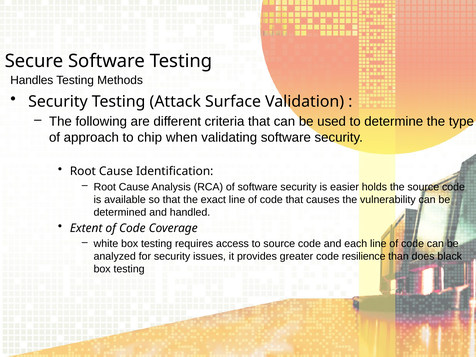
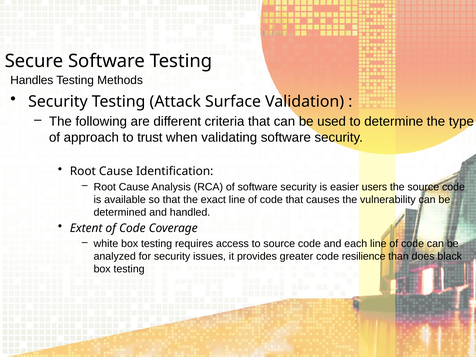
chip: chip -> trust (150, 137)
holds: holds -> users (374, 187)
